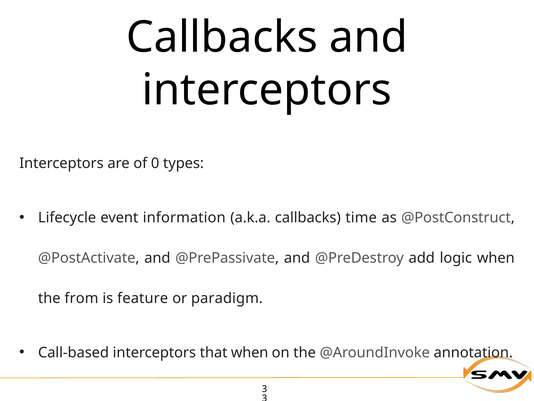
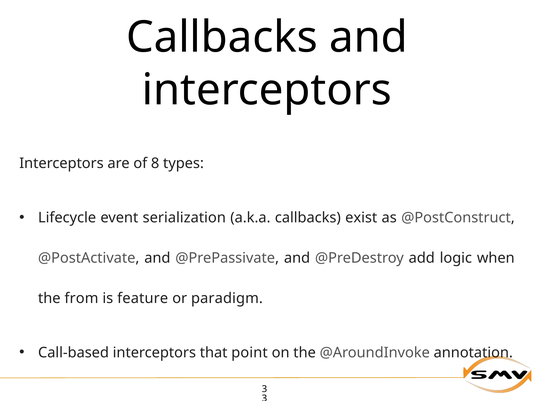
0: 0 -> 8 (155, 163)
information: information -> serialization (184, 218)
time: time -> exist (361, 218)
that when: when -> point (250, 352)
